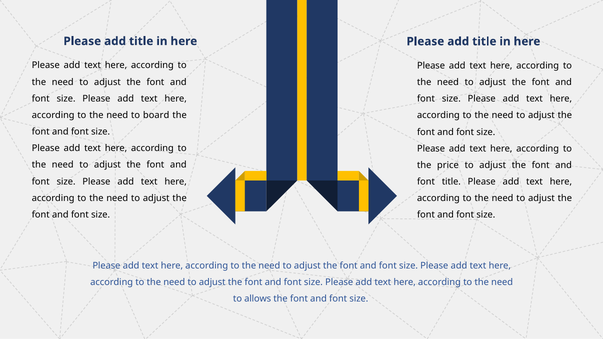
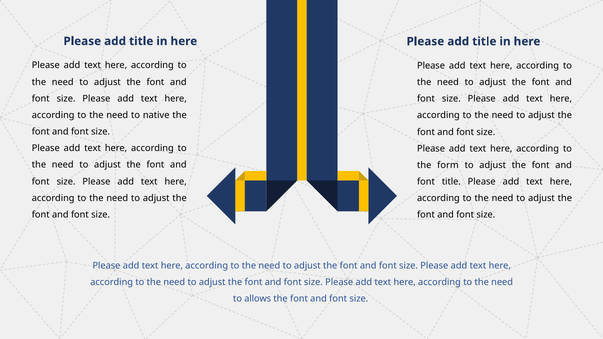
board: board -> native (156, 115)
price: price -> form (448, 165)
